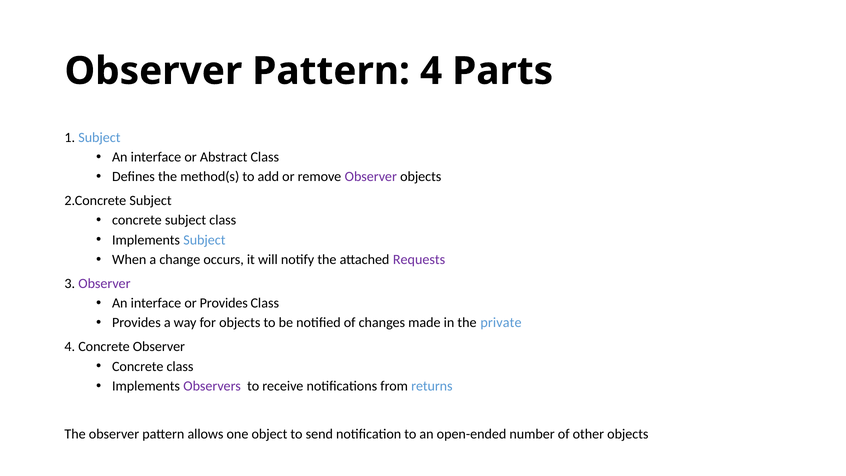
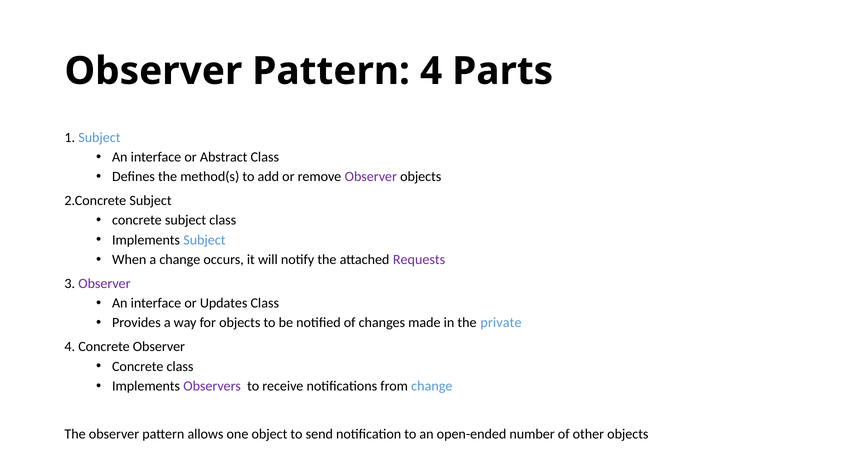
or Provides: Provides -> Updates (224, 303)
from returns: returns -> change (432, 386)
